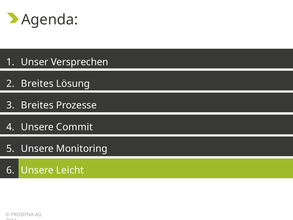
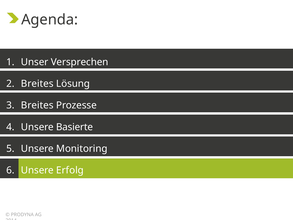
Commit: Commit -> Basierte (75, 127)
Leicht: Leicht -> Erfolg (70, 170)
